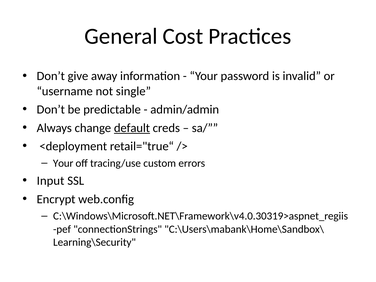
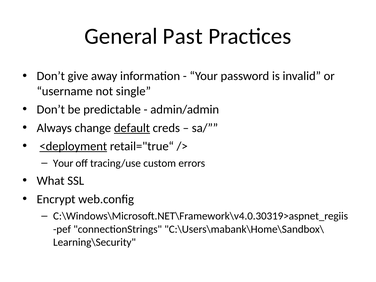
Cost: Cost -> Past (183, 36)
<deployment underline: none -> present (73, 146)
Input: Input -> What (51, 181)
